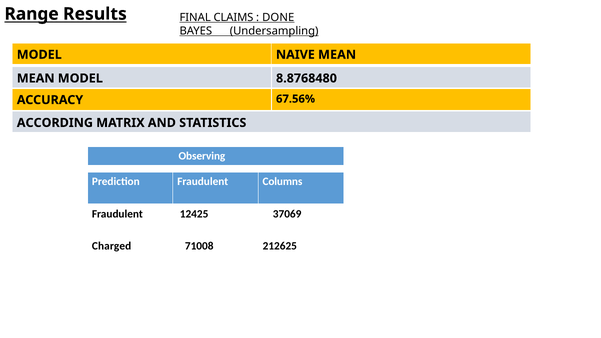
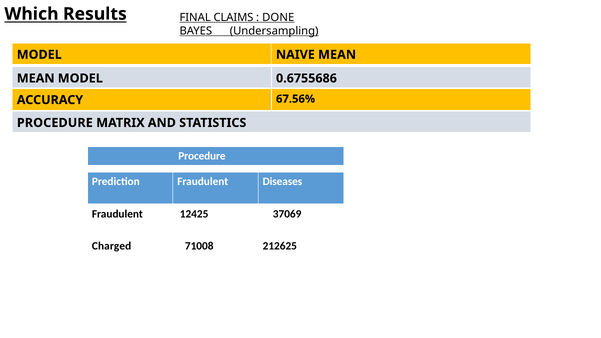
Range: Range -> Which (31, 14)
8.8768480: 8.8768480 -> 0.6755686 (306, 78)
ACCORDING: ACCORDING -> PROCEDURE (55, 123)
Observing: Observing -> Procedure (202, 156)
Columns: Columns -> Diseases (282, 181)
